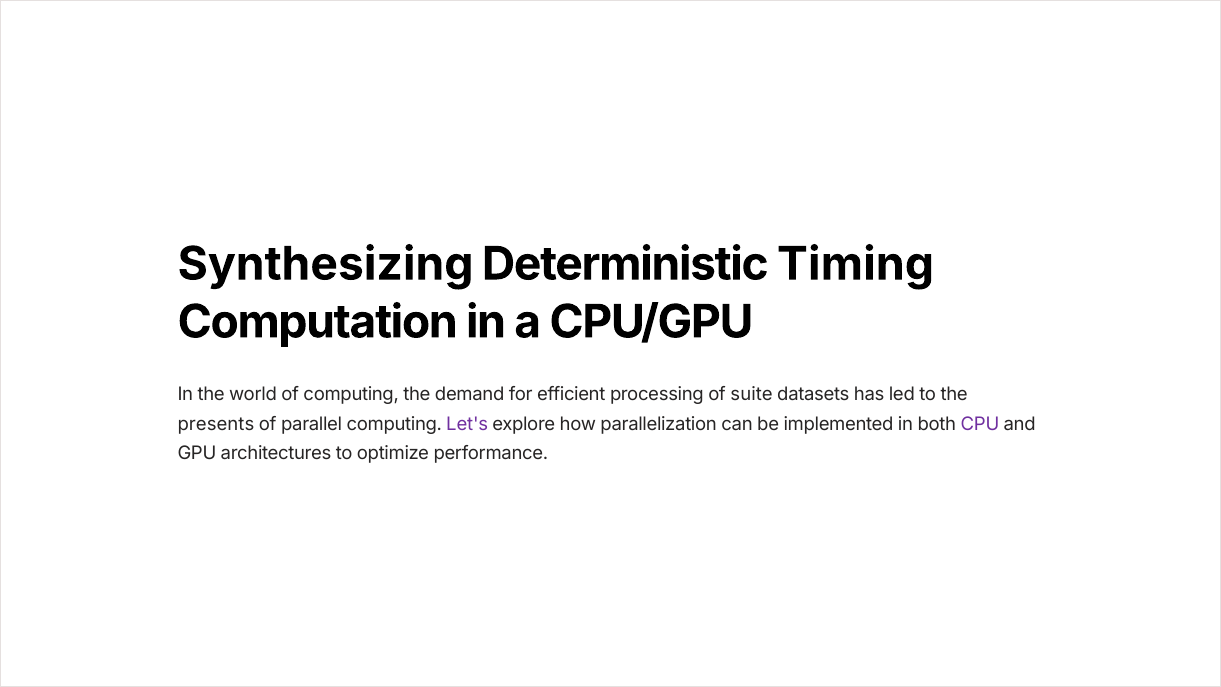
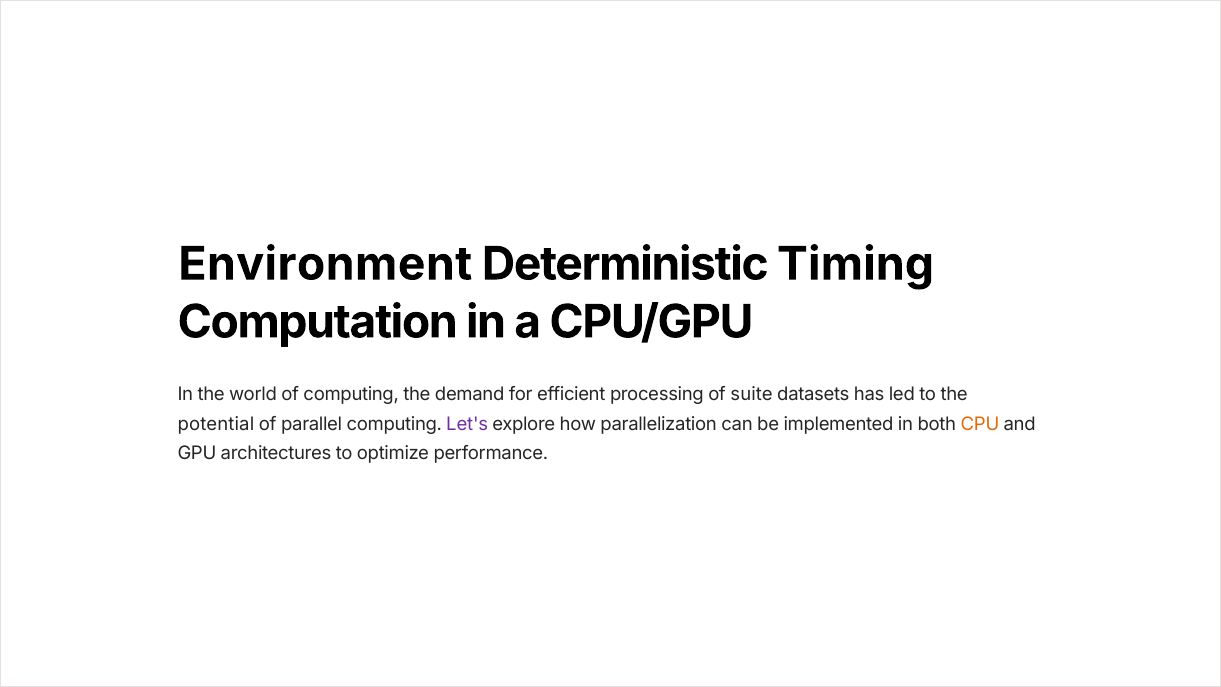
Synthesizing: Synthesizing -> Environment (325, 264)
presents: presents -> potential (216, 424)
CPU colour: purple -> orange (980, 424)
